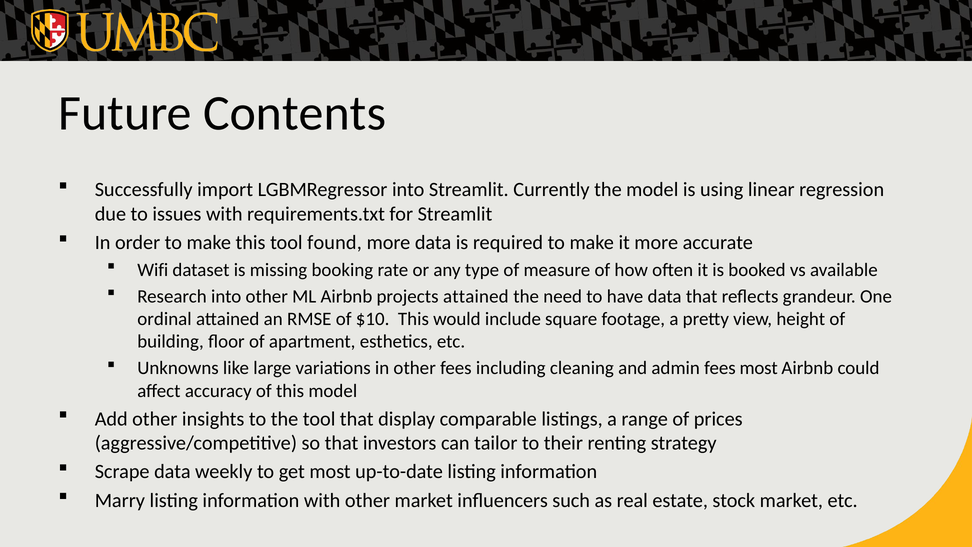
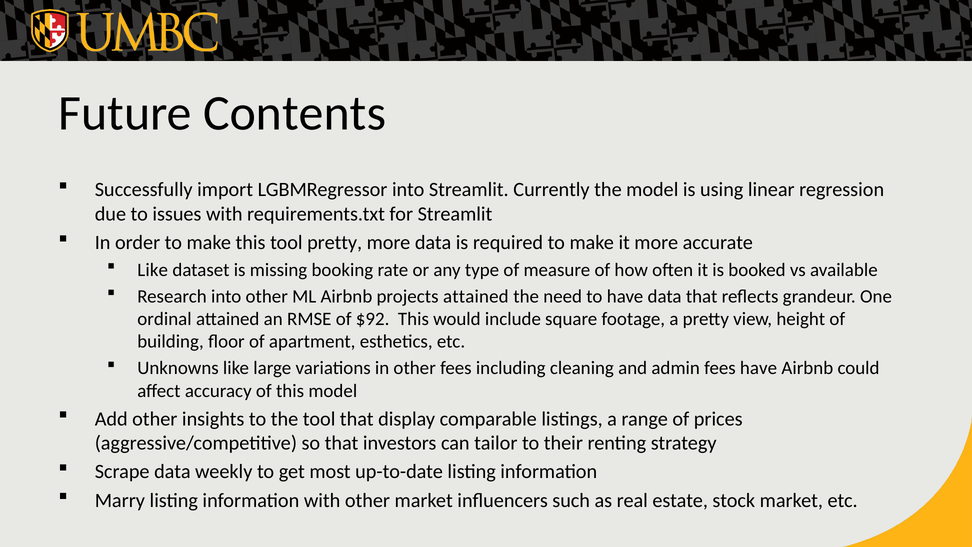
tool found: found -> pretty (335, 243)
Wifi: Wifi -> Like (153, 270)
$10: $10 -> $92 (373, 319)
fees most: most -> have (759, 368)
